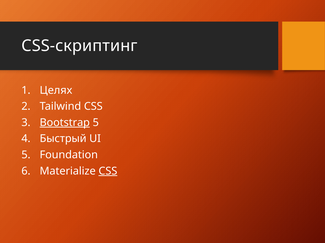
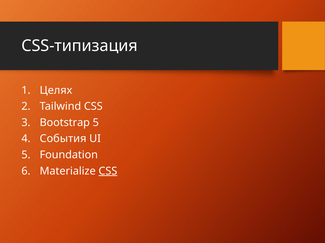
CSS-скриптинг: CSS-скриптинг -> CSS-типизация (80, 46)
Bootstrap underline: present -> none (65, 123)
Быстрый: Быстрый -> События (63, 139)
